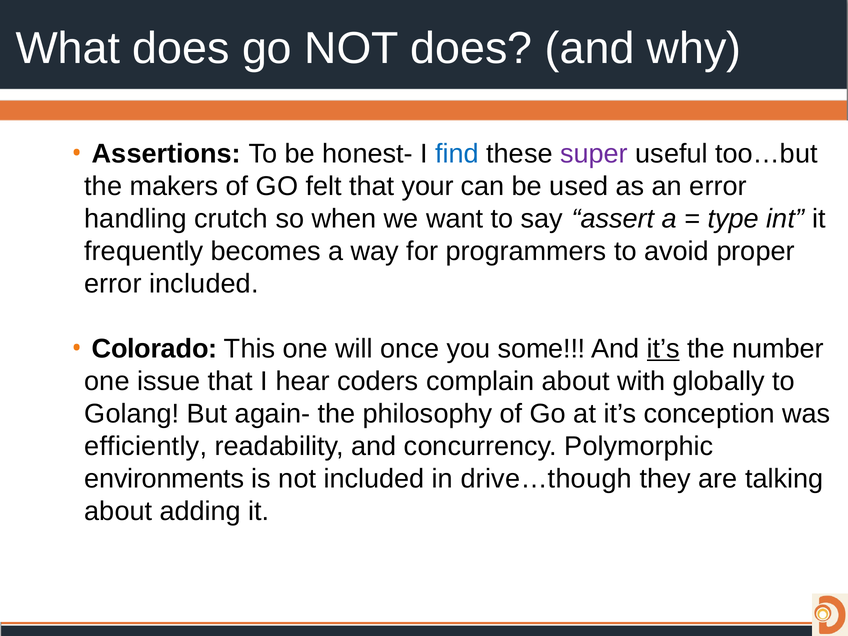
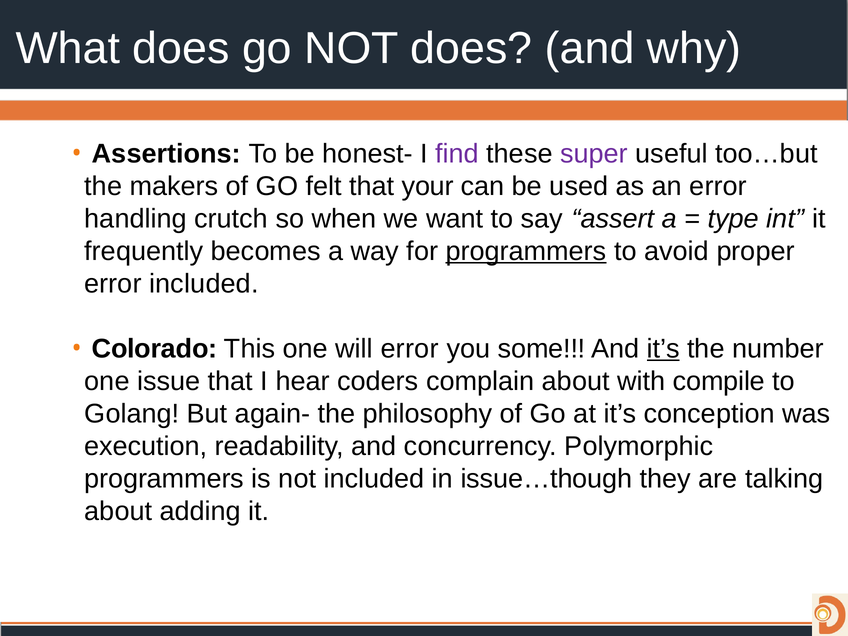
find colour: blue -> purple (457, 154)
programmers underline: none -> present (526, 251)
will once: once -> error (410, 349)
globally: globally -> compile (719, 381)
efficiently: efficiently -> execution (146, 446)
environments: environments -> programmers (164, 479)
drive…though: drive…though -> issue…though (546, 479)
